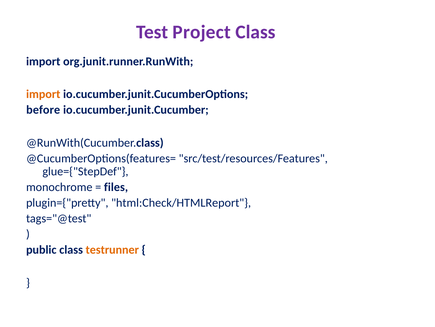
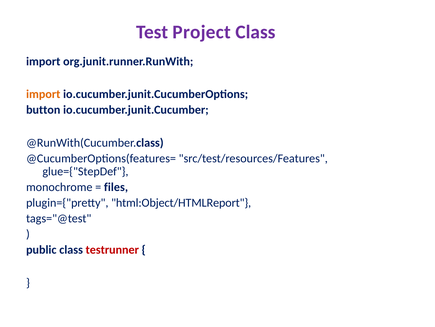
before: before -> button (43, 110)
html:Check/HTMLReport: html:Check/HTMLReport -> html:Object/HTMLReport (181, 202)
testrunner colour: orange -> red (112, 249)
